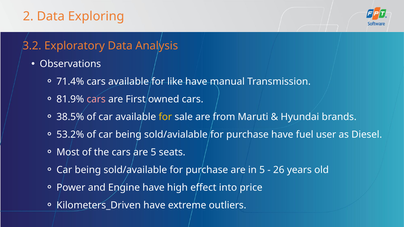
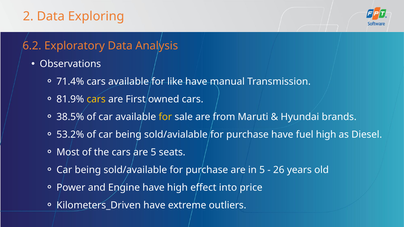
3.2: 3.2 -> 6.2 (32, 46)
cars colour: pink -> yellow (96, 99)
fuel user: user -> high (326, 135)
